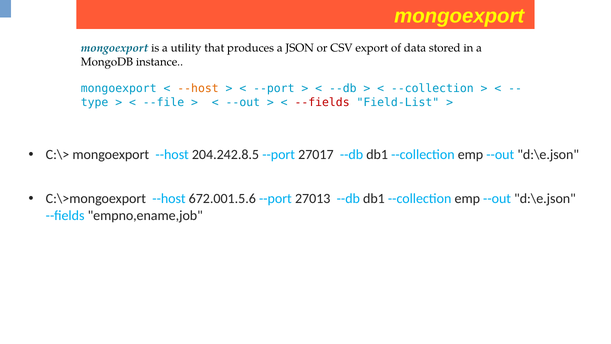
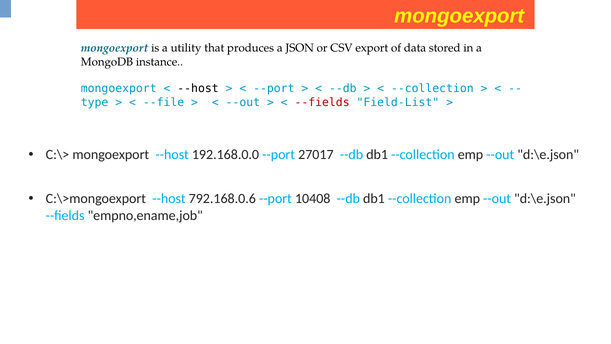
--host colour: orange -> black (198, 88)
204.242.8.5: 204.242.8.5 -> 192.168.0.0 (225, 155)
672.001.5.6: 672.001.5.6 -> 792.168.0.6 (222, 199)
27013: 27013 -> 10408 (313, 199)
